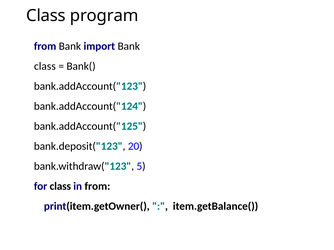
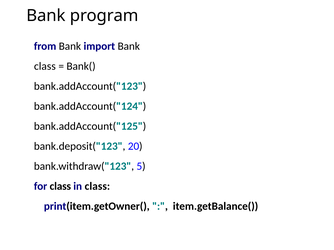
Class: Class -> Bank (46, 16)
in from: from -> class (97, 187)
